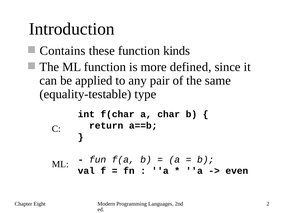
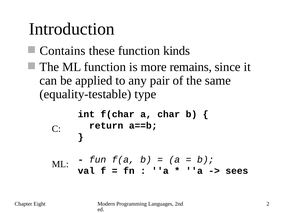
defined: defined -> remains (191, 67)
even: even -> sees (237, 171)
